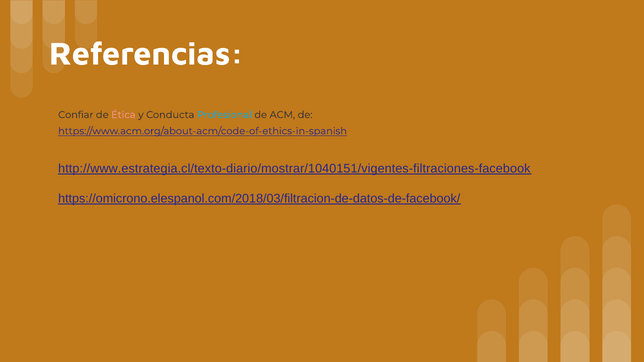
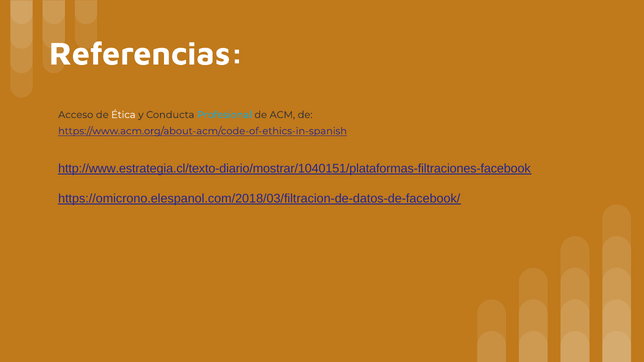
Confiar: Confiar -> Acceso (76, 115)
Ética colour: pink -> white (123, 115)
http://www.estrategia.cl/texto-diario/mostrar/1040151/vigentes-filtraciones-facebook: http://www.estrategia.cl/texto-diario/mostrar/1040151/vigentes-filtraciones-facebook -> http://www.estrategia.cl/texto-diario/mostrar/1040151/plataformas-filtraciones-facebook (294, 169)
